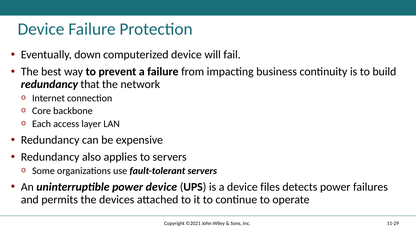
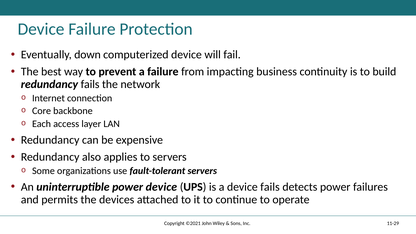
redundancy that: that -> fails (90, 84)
device files: files -> fails (270, 187)
